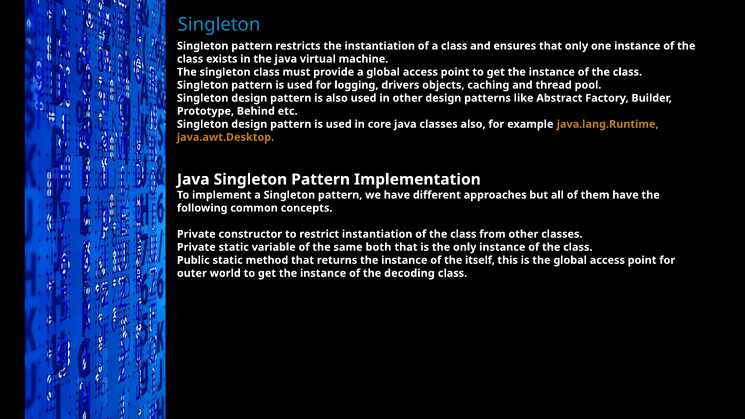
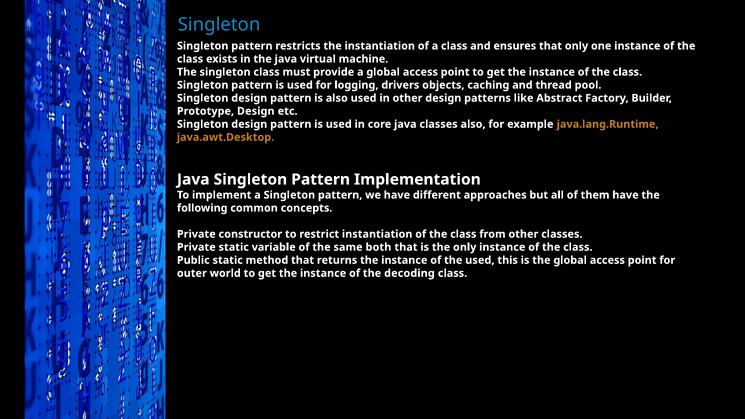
Prototype Behind: Behind -> Design (256, 111)
the itself: itself -> used (480, 260)
